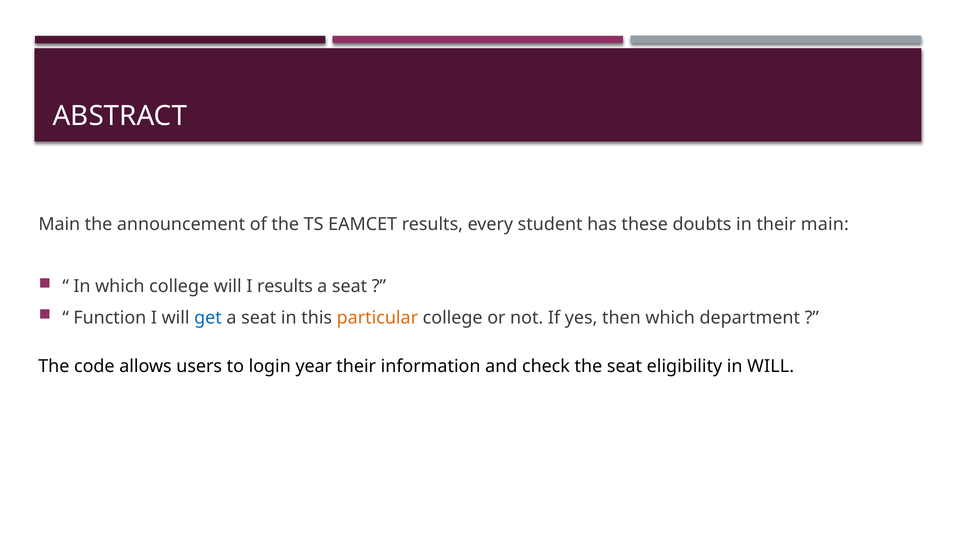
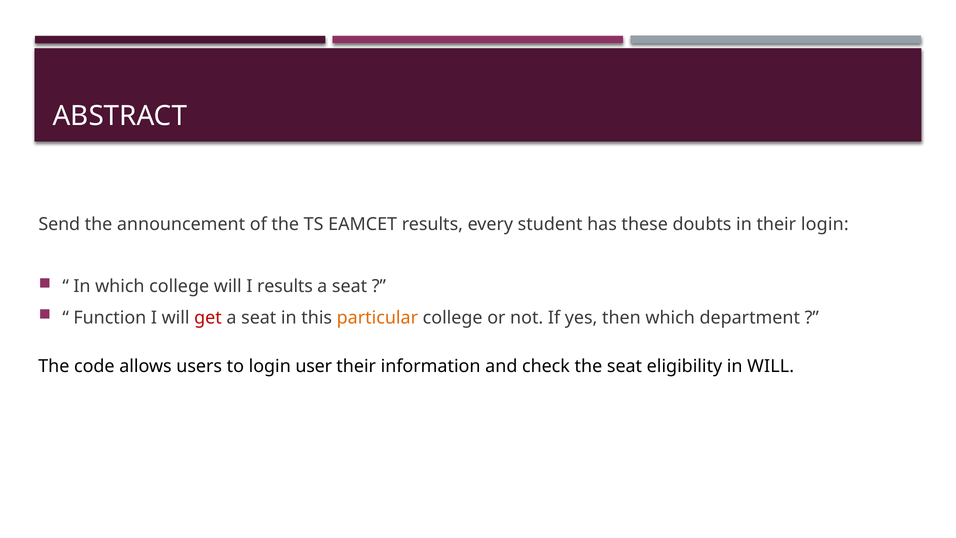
Main: Main -> Send (59, 224)
their main: main -> login (825, 224)
get colour: blue -> red (208, 317)
year: year -> user (314, 366)
